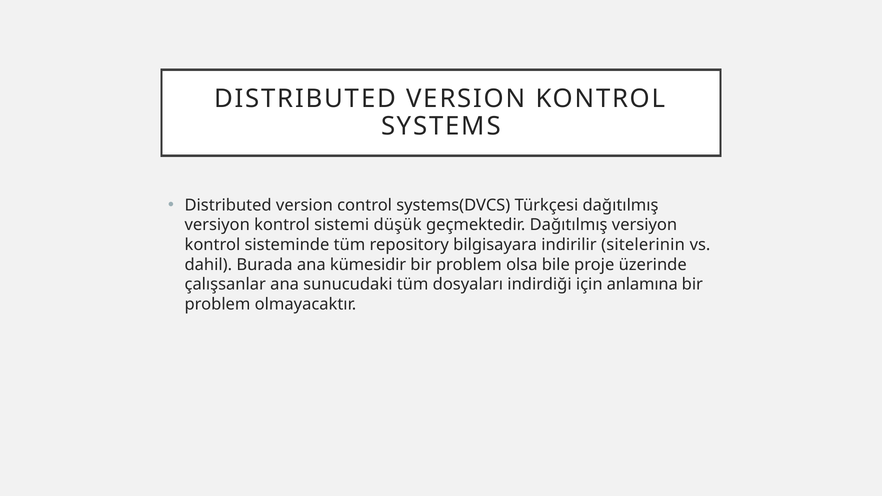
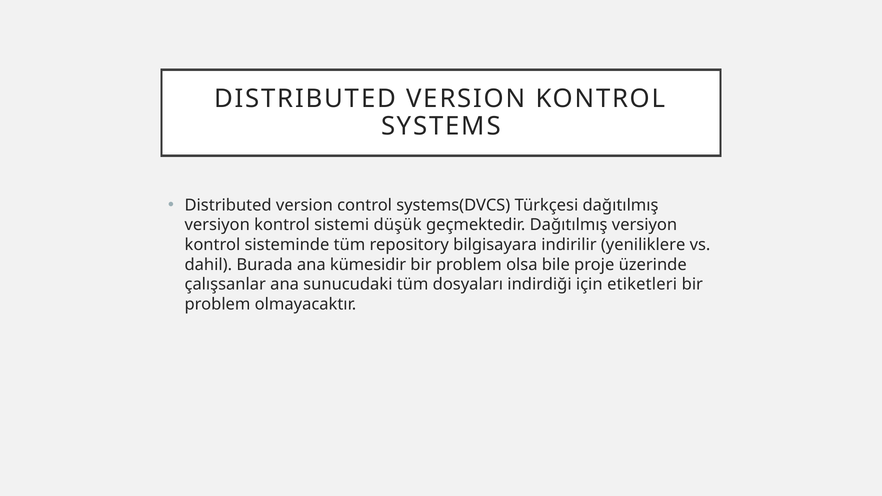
sitelerinin: sitelerinin -> yeniliklere (643, 245)
anlamına: anlamına -> etiketleri (642, 285)
